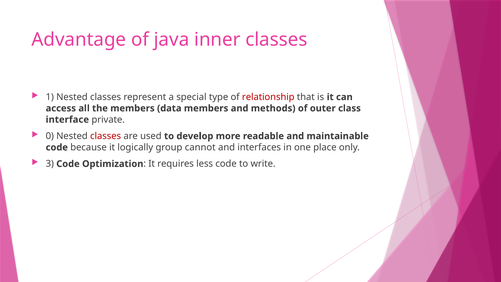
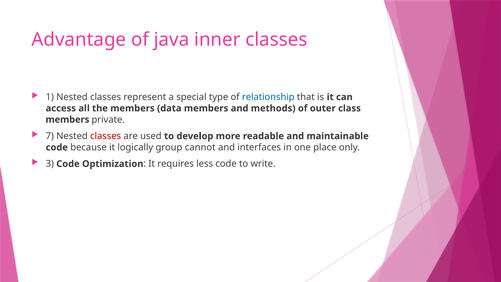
relationship colour: red -> blue (268, 97)
interface: interface -> members (67, 120)
0: 0 -> 7 (50, 136)
